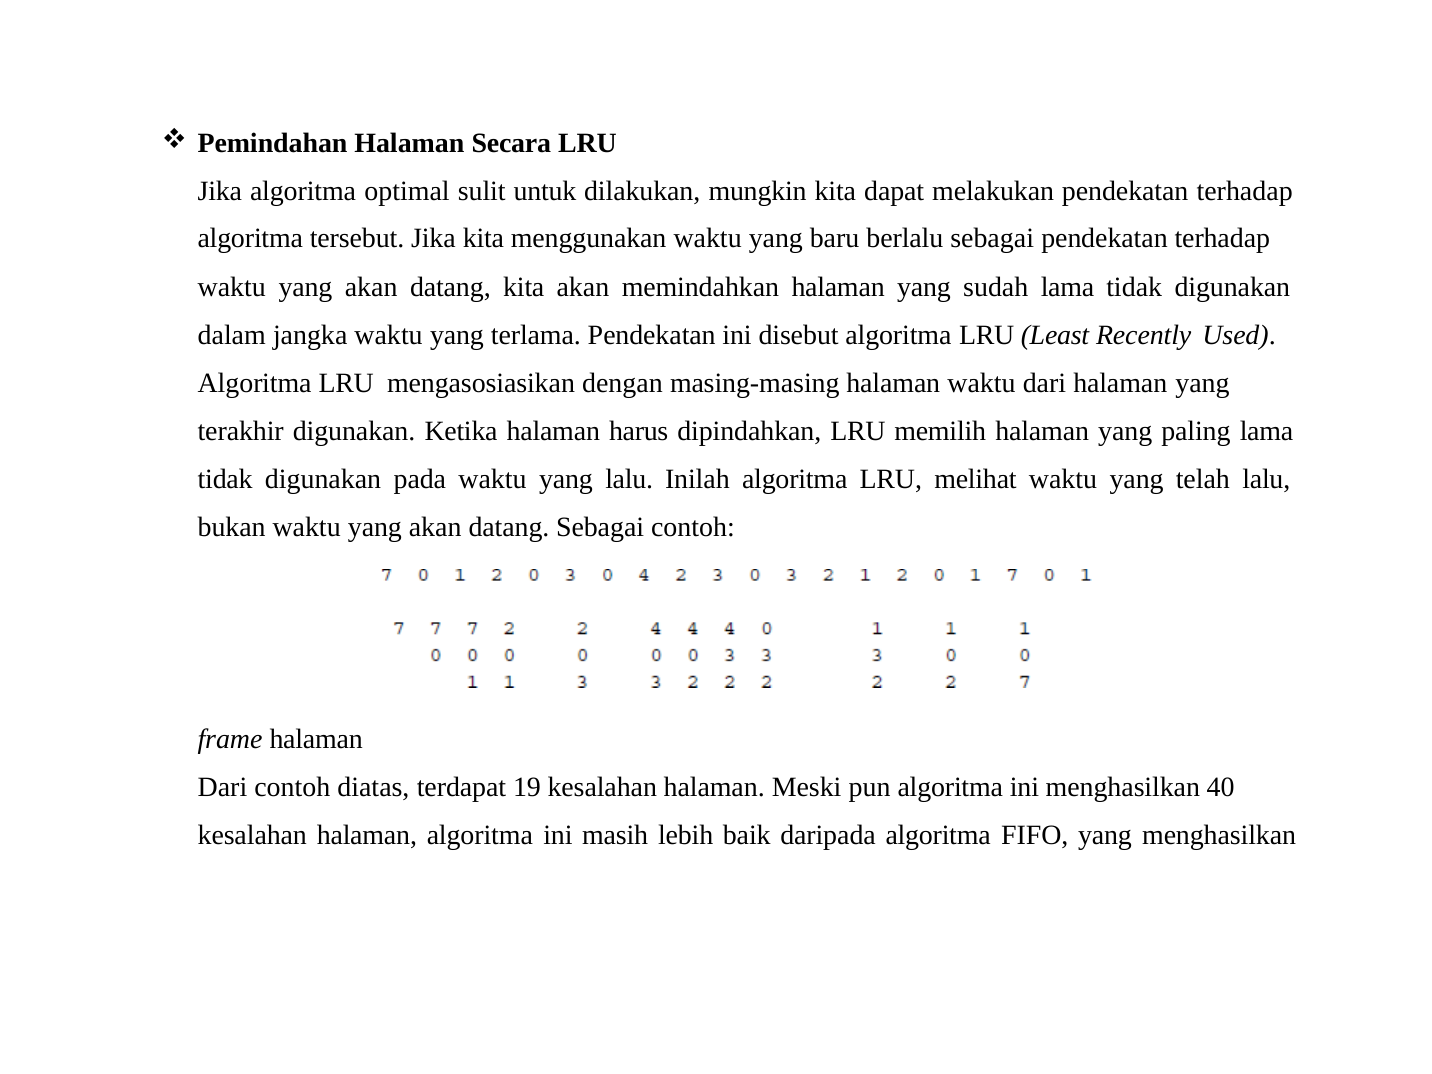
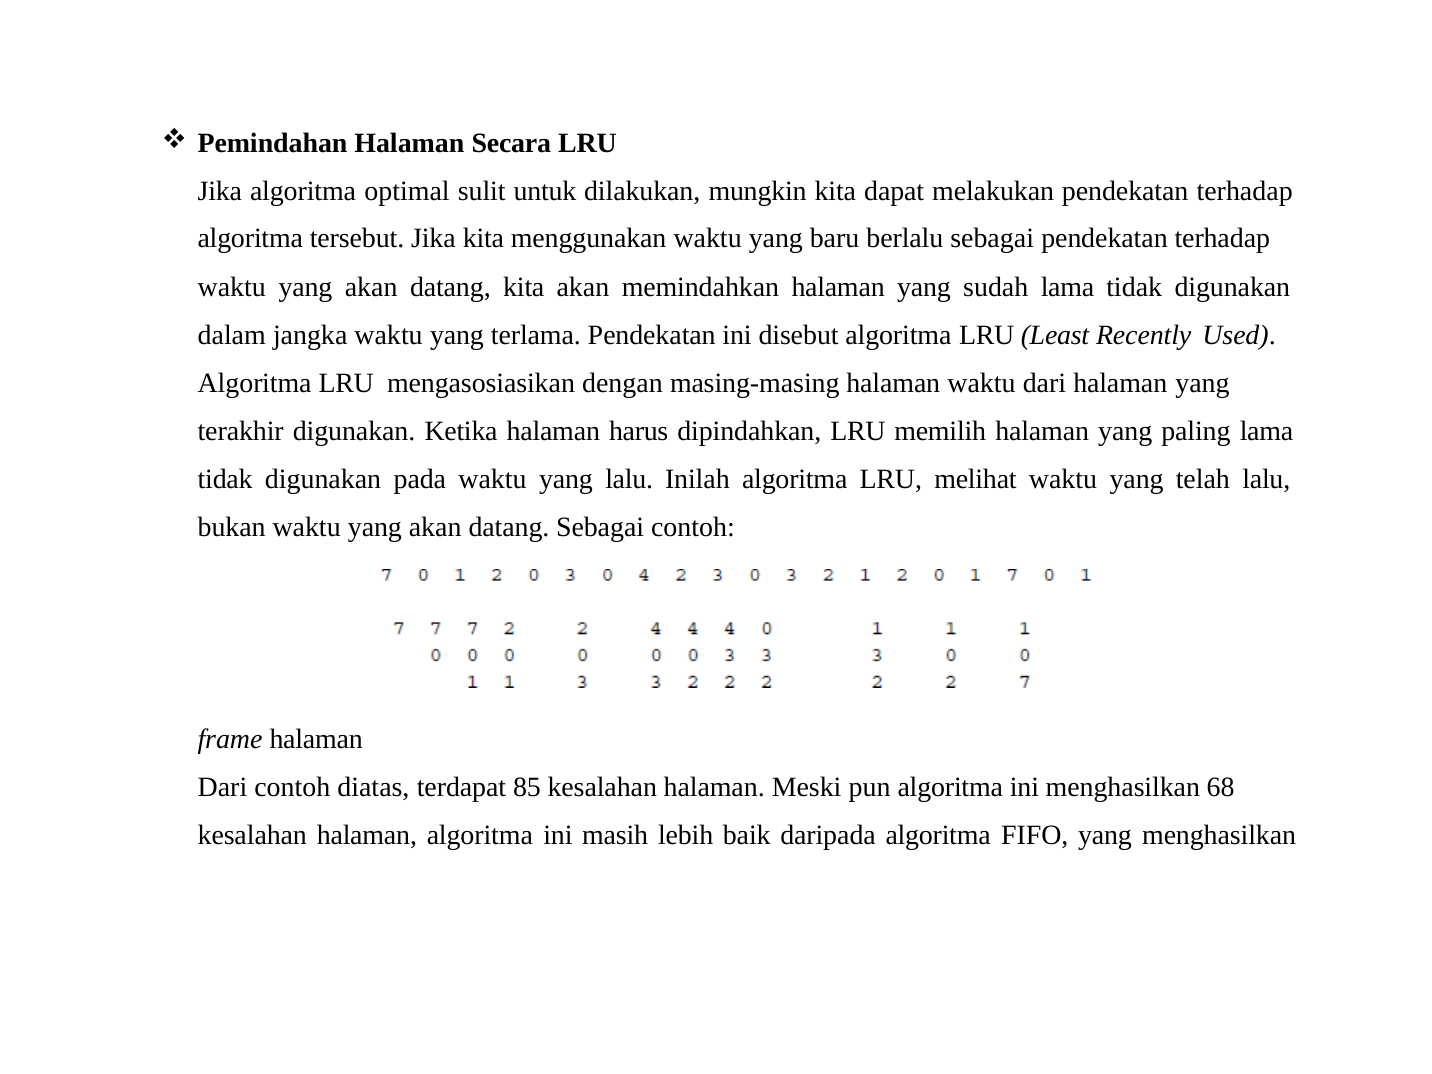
19: 19 -> 85 (527, 787)
40: 40 -> 68 (1221, 787)
